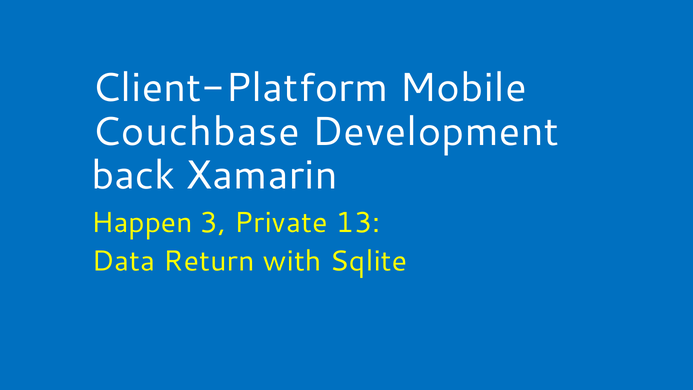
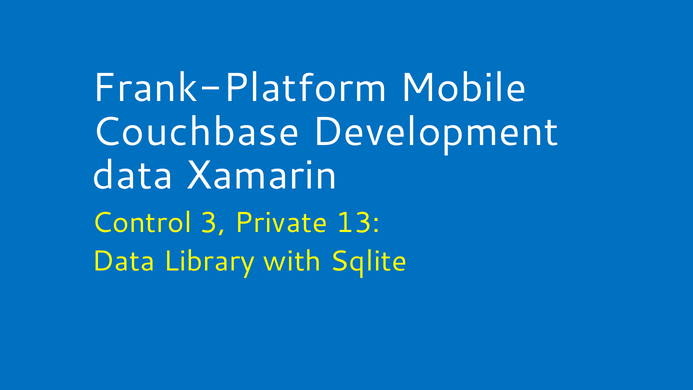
Client-Platform: Client-Platform -> Frank-Platform (240, 88)
back: back -> data (133, 175)
Happen: Happen -> Control (142, 223)
Return: Return -> Library (209, 261)
